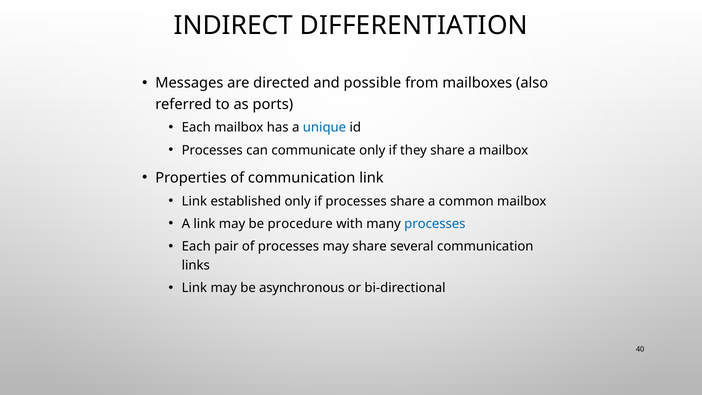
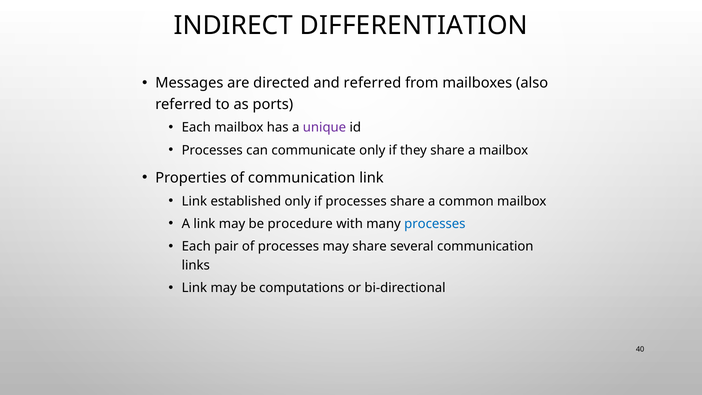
and possible: possible -> referred (372, 83)
unique colour: blue -> purple (324, 128)
asynchronous: asynchronous -> computations (302, 288)
